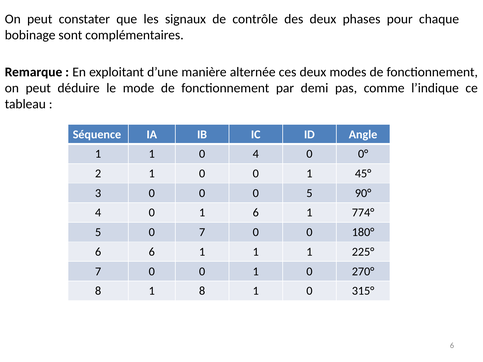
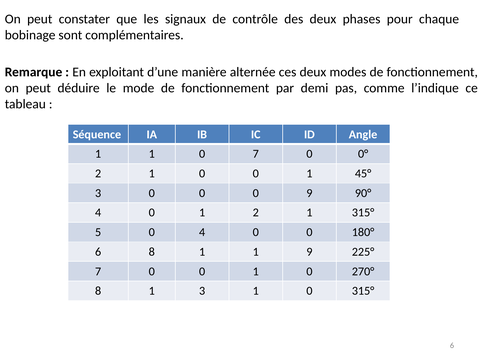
0 4: 4 -> 7 (256, 154)
0 5: 5 -> 9 (309, 193)
1 6: 6 -> 2 (256, 213)
1 774°: 774° -> 315° (363, 213)
0 7: 7 -> 4 (202, 232)
6 6: 6 -> 8 (152, 252)
1 1 1: 1 -> 9 (309, 252)
1 8: 8 -> 3 (202, 291)
